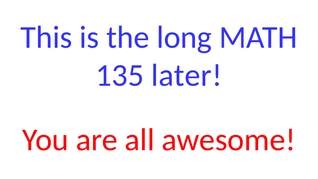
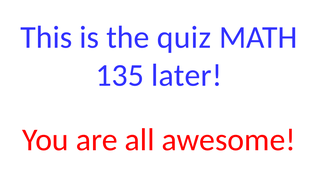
long: long -> quiz (184, 37)
